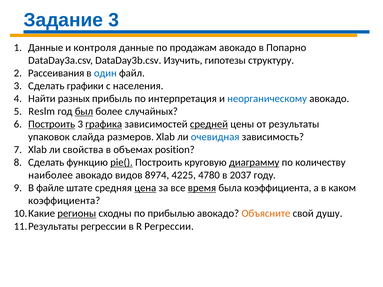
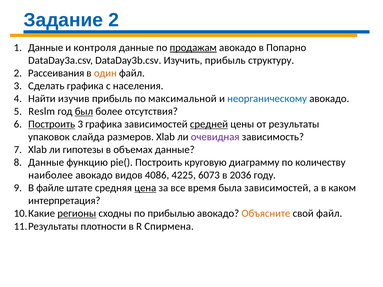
Задание 3: 3 -> 2 (114, 20)
продажам underline: none -> present (193, 48)
Изучить гипотезы: гипотезы -> прибыль (225, 60)
один colour: blue -> orange (105, 73)
Сделать графики: графики -> графика (85, 86)
разных: разных -> изучив (74, 99)
интерпретация: интерпретация -> максимальной (182, 99)
случайных: случайных -> отсутствия (151, 111)
графика underline: present -> none (104, 124)
очевидная colour: blue -> purple (215, 137)
свойства: свойства -> гипотезы (83, 150)
объемах position: position -> данные (175, 150)
Сделать: Сделать -> Данные (46, 163)
pie( underline: present -> none (121, 163)
диаграмму underline: present -> none (254, 163)
8974: 8974 -> 4086 (157, 175)
4780: 4780 -> 6073 (209, 175)
2037: 2037 -> 2036 (241, 175)
время underline: present -> none (202, 188)
была коэффициента: коэффициента -> зависимостей (278, 188)
коэффициента: коэффициента -> интерпретация (64, 201)
свой душу: душу -> файл (329, 214)
регрессии: регрессии -> плотности (103, 226)
R Регрессии: Регрессии -> Спирмена (169, 226)
